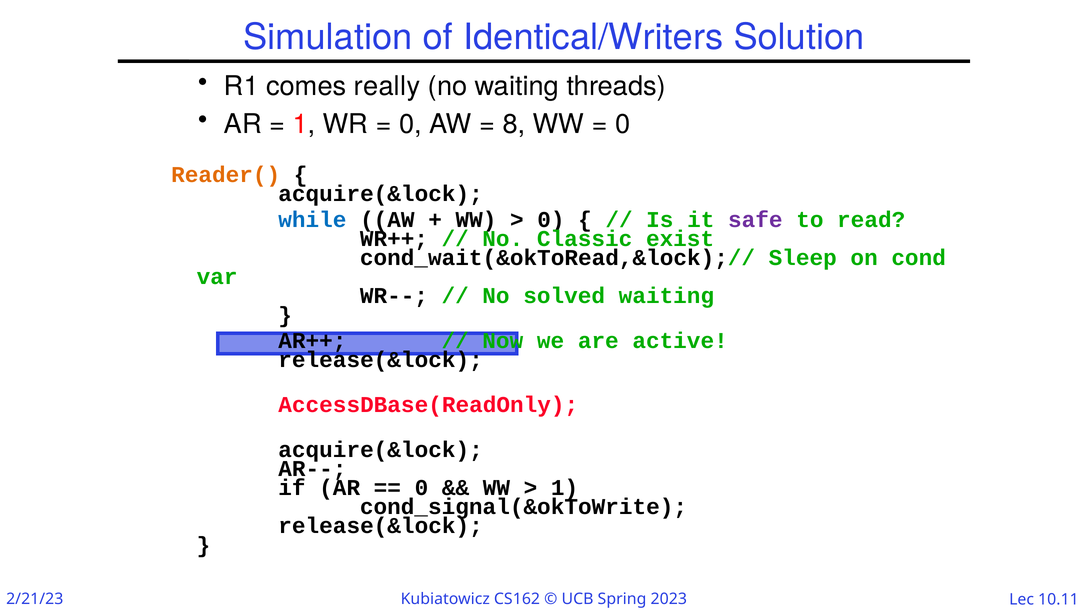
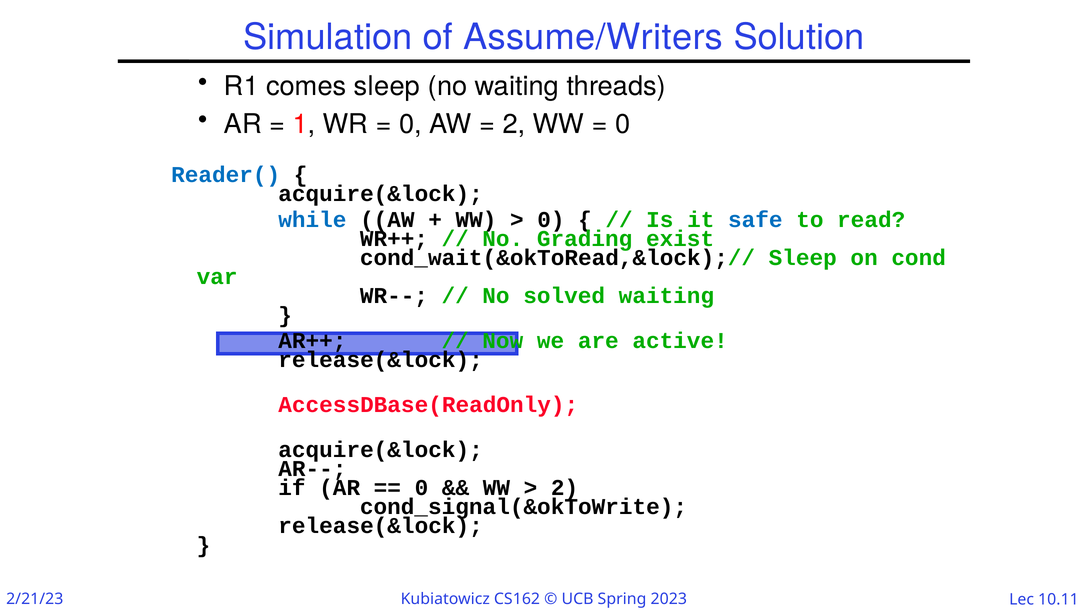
Identical/Writers: Identical/Writers -> Assume/Writers (593, 37)
comes really: really -> sleep (387, 86)
8: 8 -> 2 (514, 124)
Reader( colour: orange -> blue (226, 175)
safe colour: purple -> blue (755, 220)
Classic: Classic -> Grading (585, 239)
1: 1 -> 2 (565, 488)
